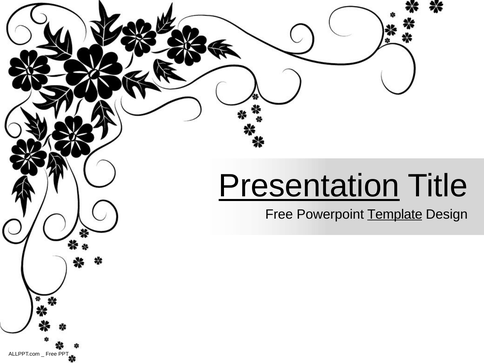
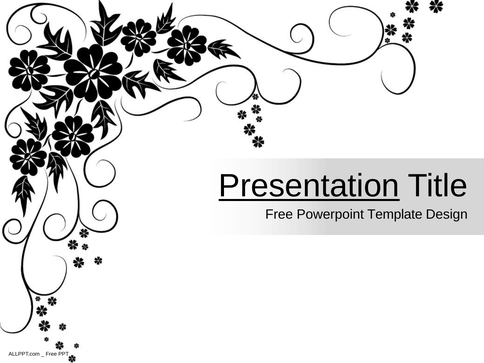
Template underline: present -> none (395, 214)
